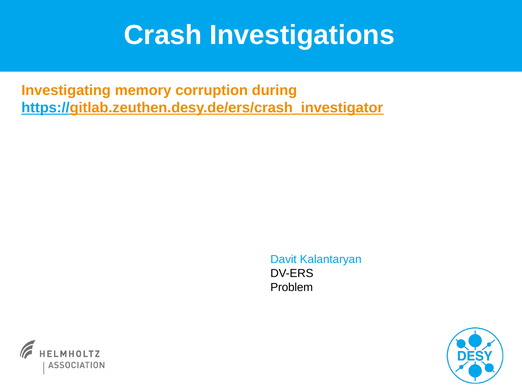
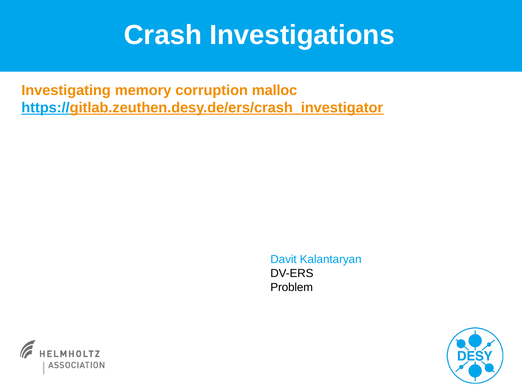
during: during -> malloc (275, 90)
